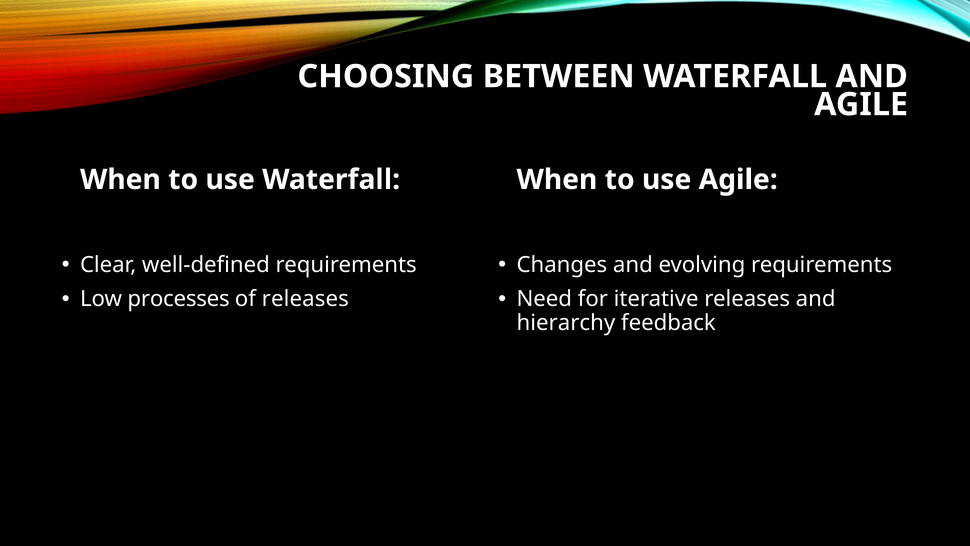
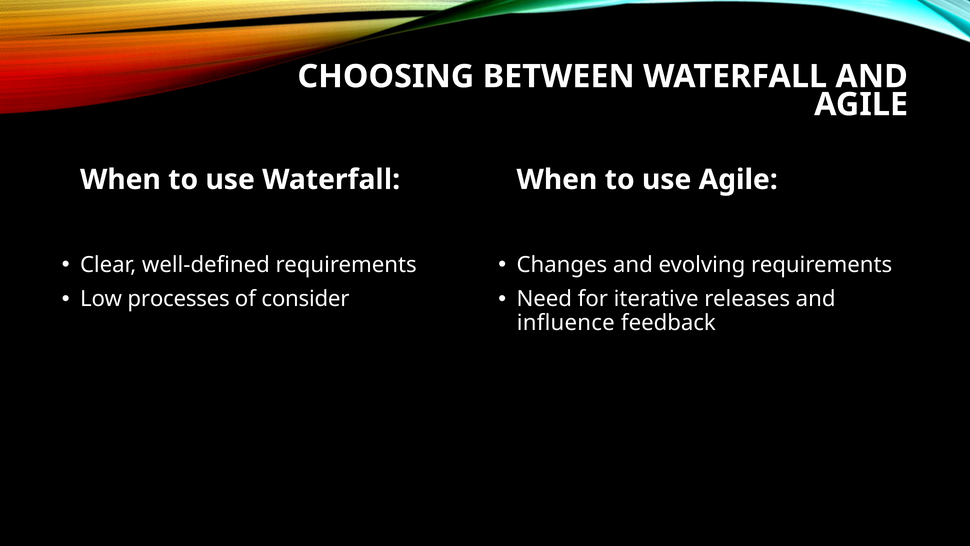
of releases: releases -> consider (305, 299)
hierarchy: hierarchy -> influence (566, 323)
